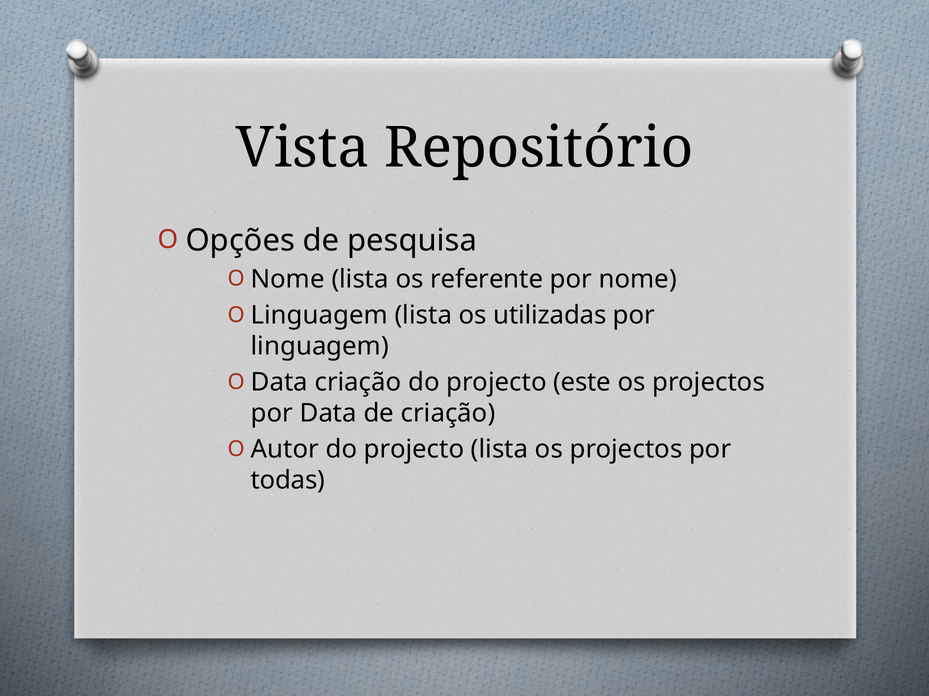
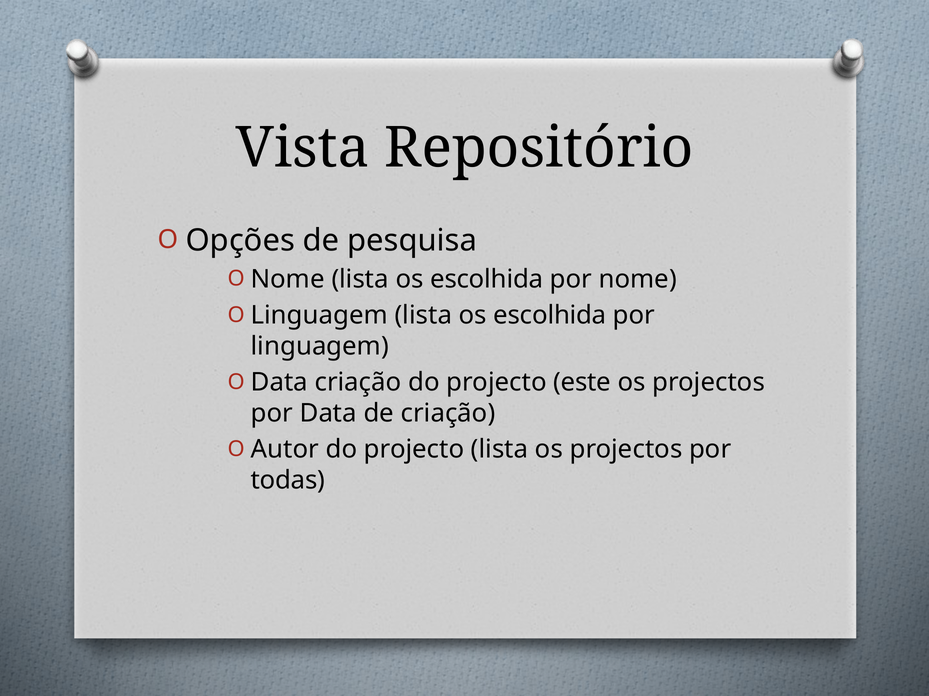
Nome lista os referente: referente -> escolhida (487, 280)
Linguagem lista os utilizadas: utilizadas -> escolhida (550, 316)
